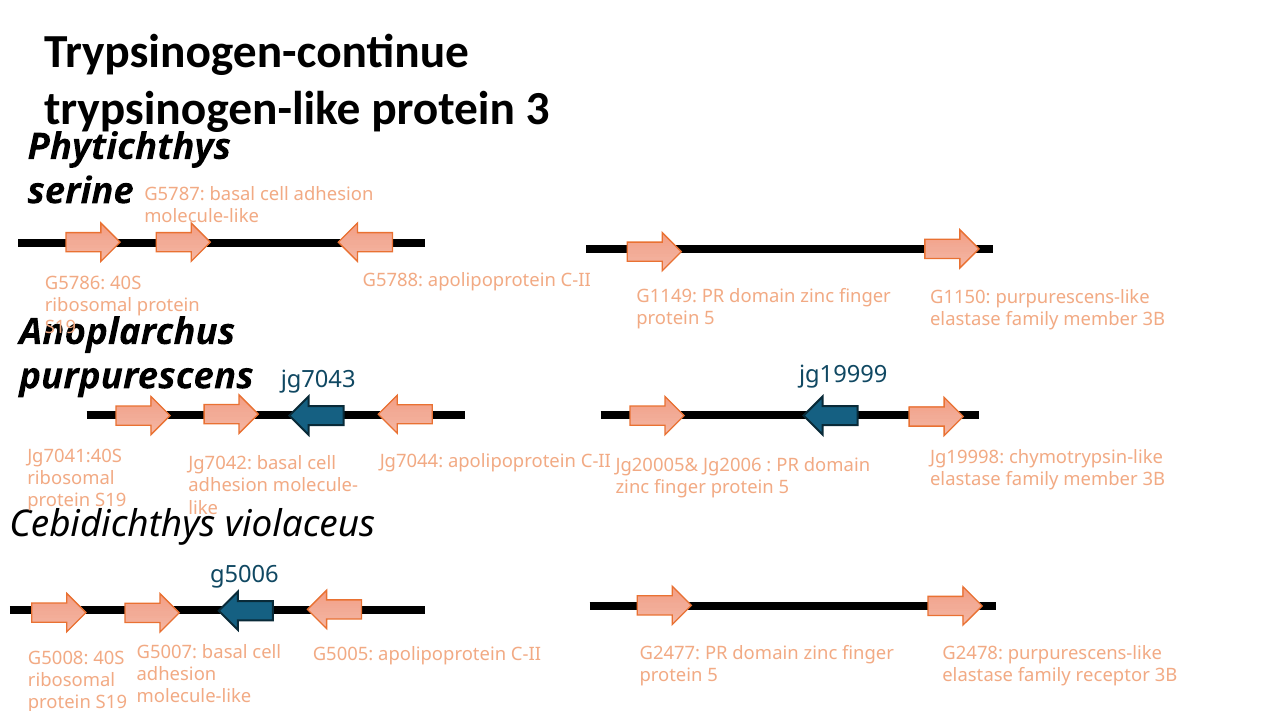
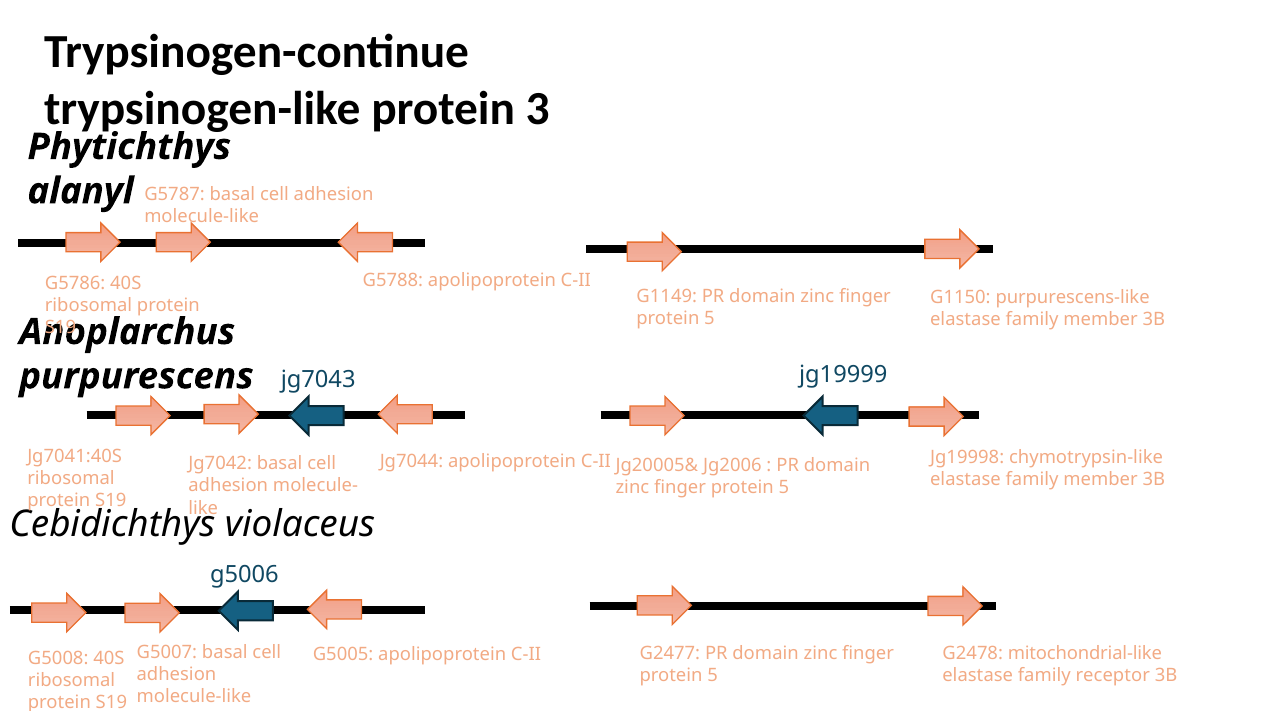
serine: serine -> alanyl (81, 191)
G2478 purpurescens-like: purpurescens-like -> mitochondrial-like (1085, 653)
